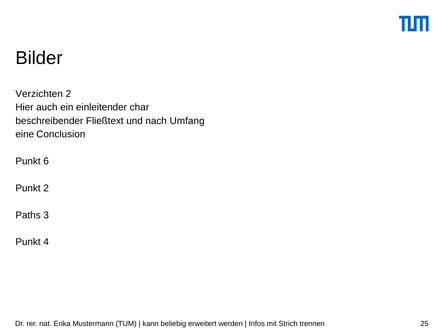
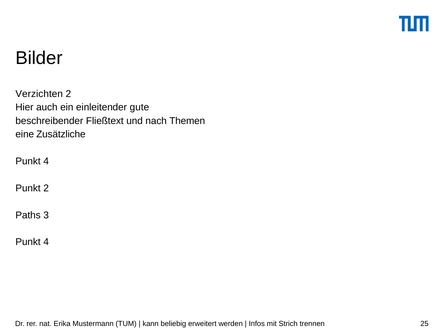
char: char -> gute (139, 107)
Umfang: Umfang -> Themen (187, 121)
Conclusion: Conclusion -> Zusätzliche (61, 134)
6: 6 -> 4 (46, 161)
